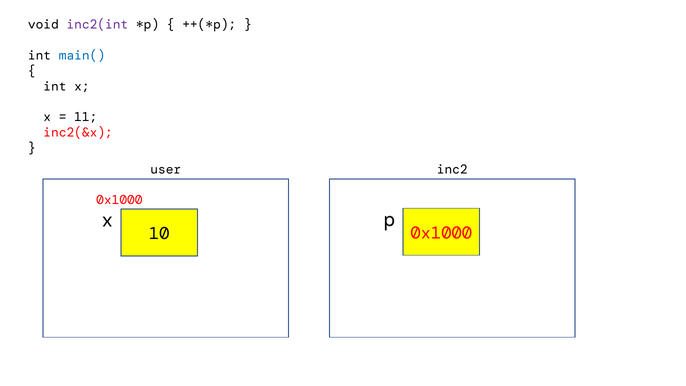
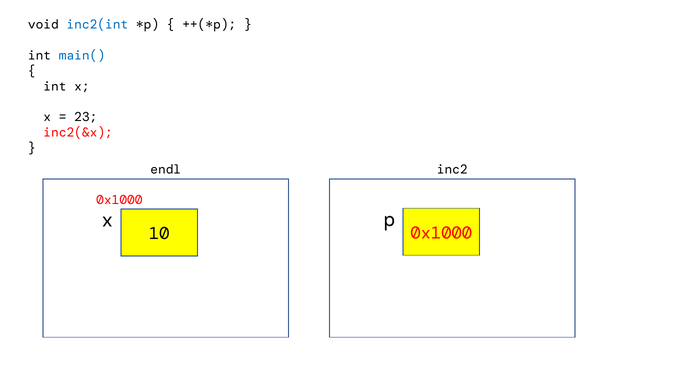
inc2(int colour: purple -> blue (97, 25)
11: 11 -> 23 (86, 117)
user: user -> endl (166, 169)
